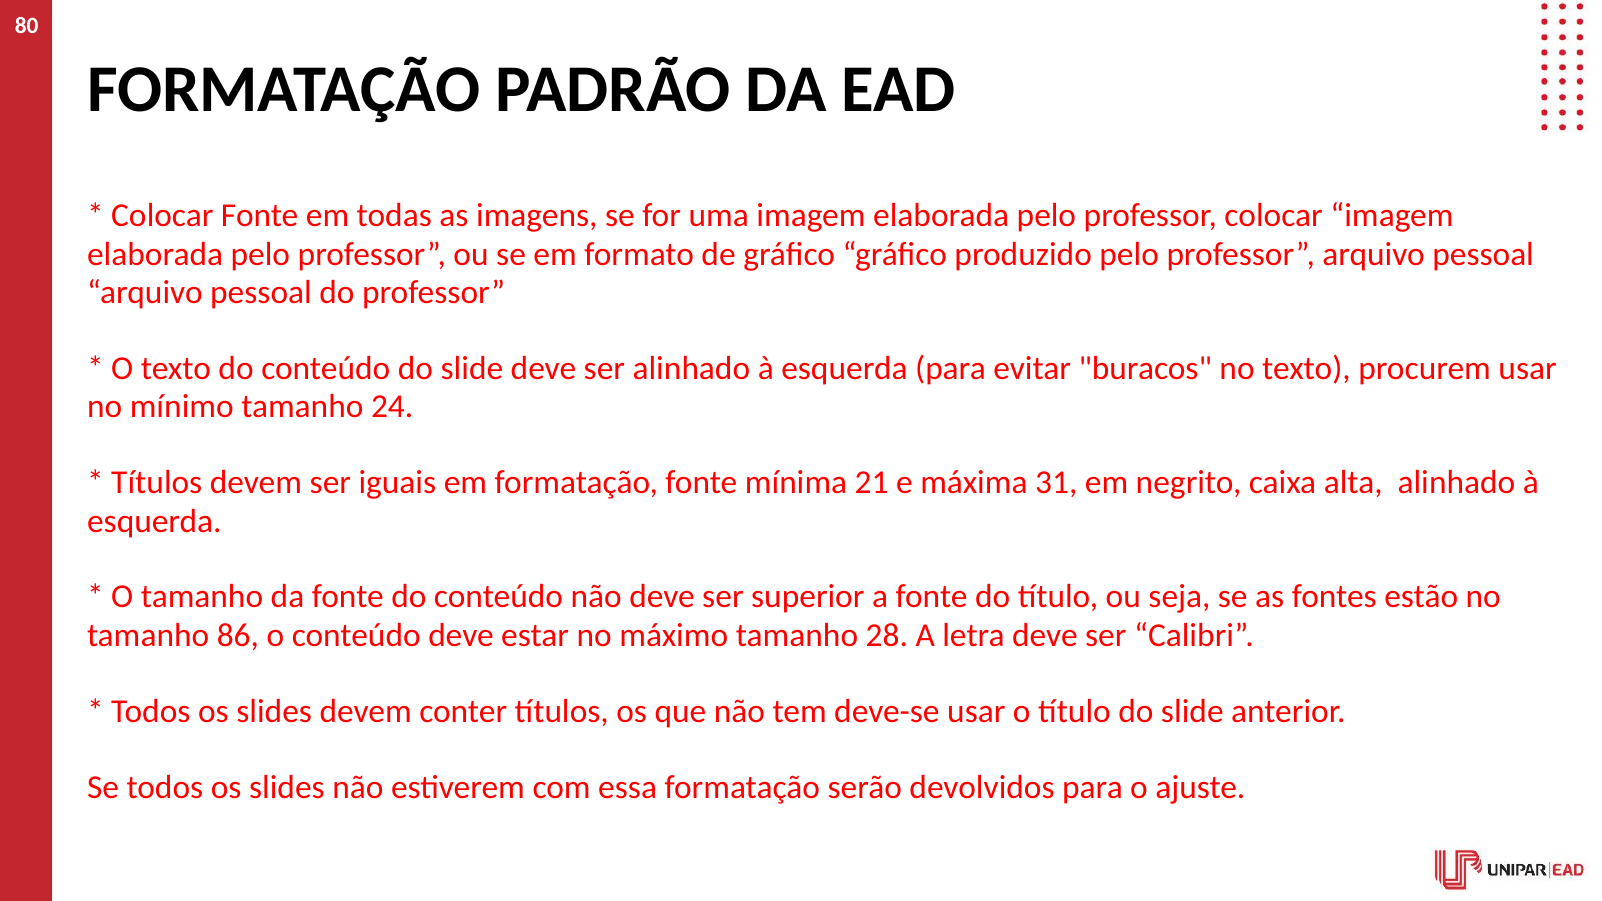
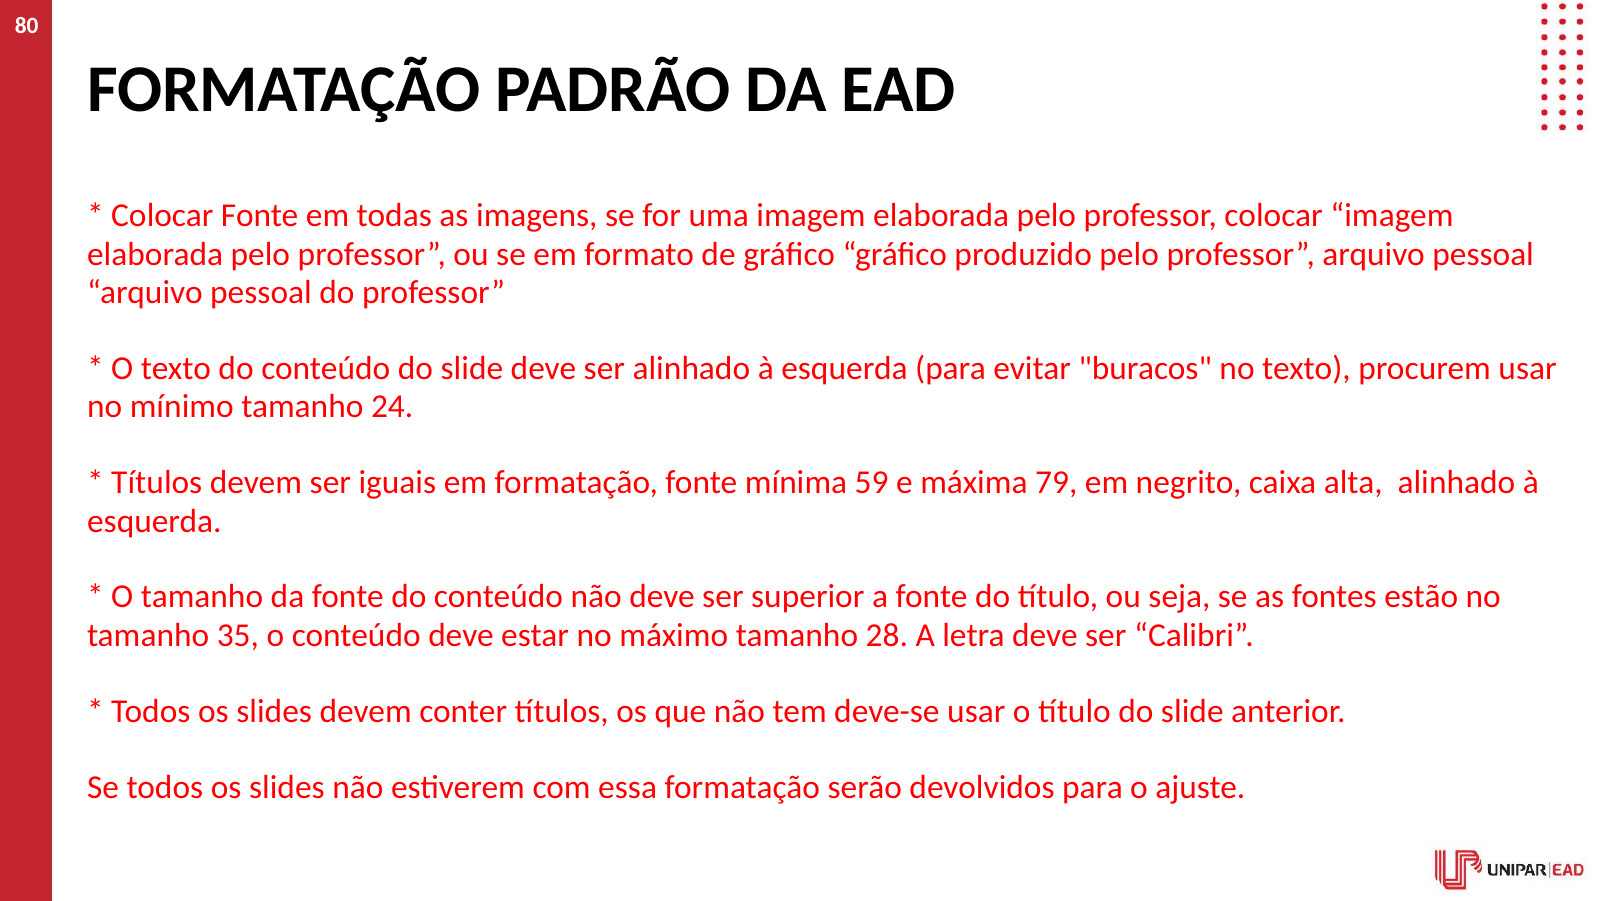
21: 21 -> 59 (872, 483)
31: 31 -> 79 (1056, 483)
86: 86 -> 35 (238, 636)
